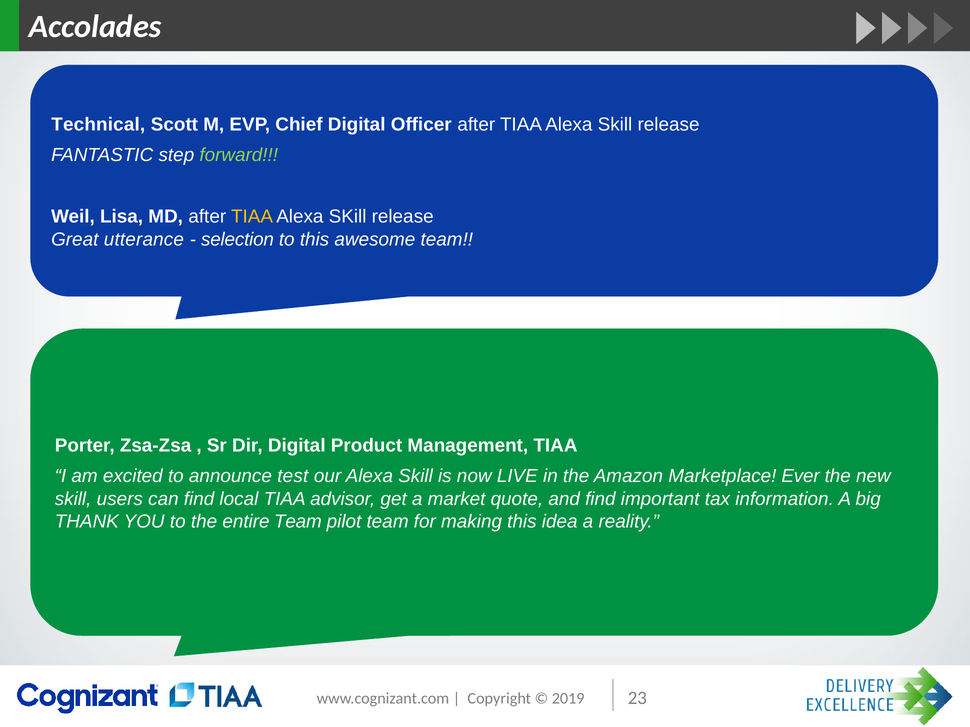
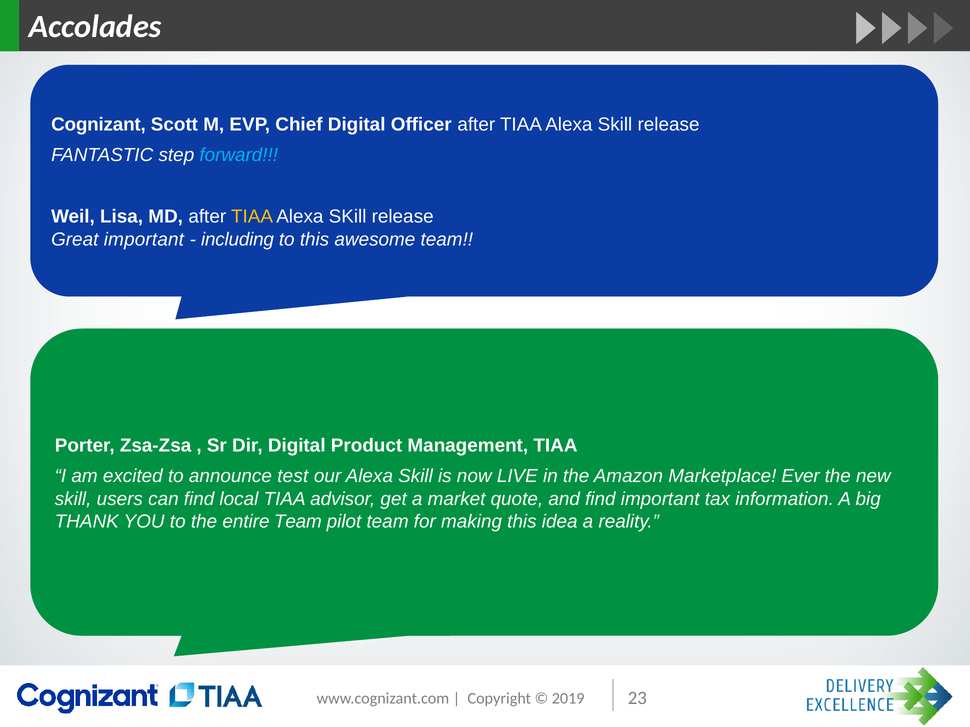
Technical: Technical -> Cognizant (98, 125)
forward colour: light green -> light blue (239, 155)
Great utterance: utterance -> important (144, 239)
selection: selection -> including (238, 239)
